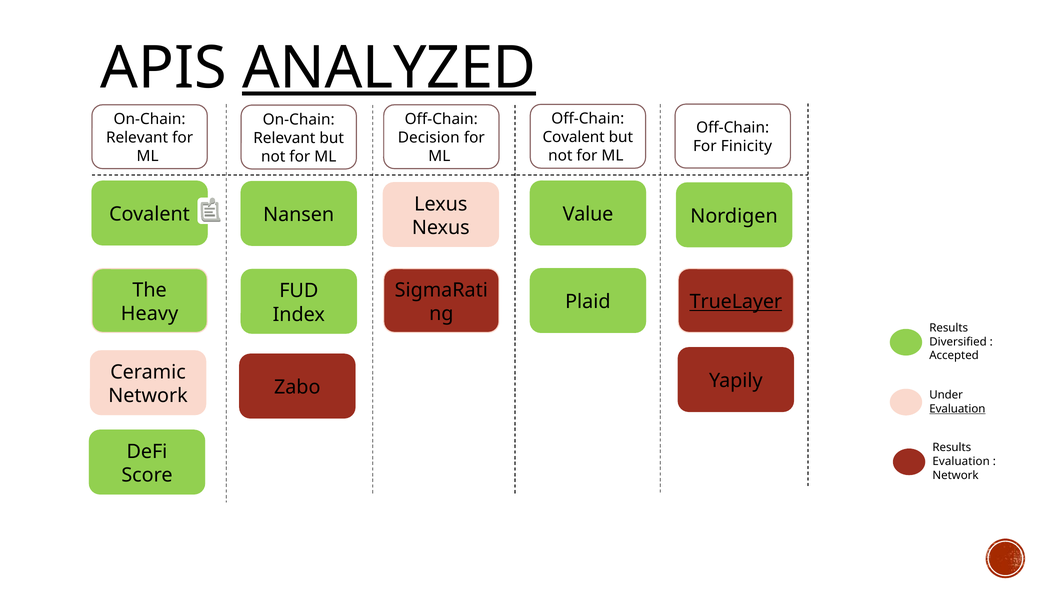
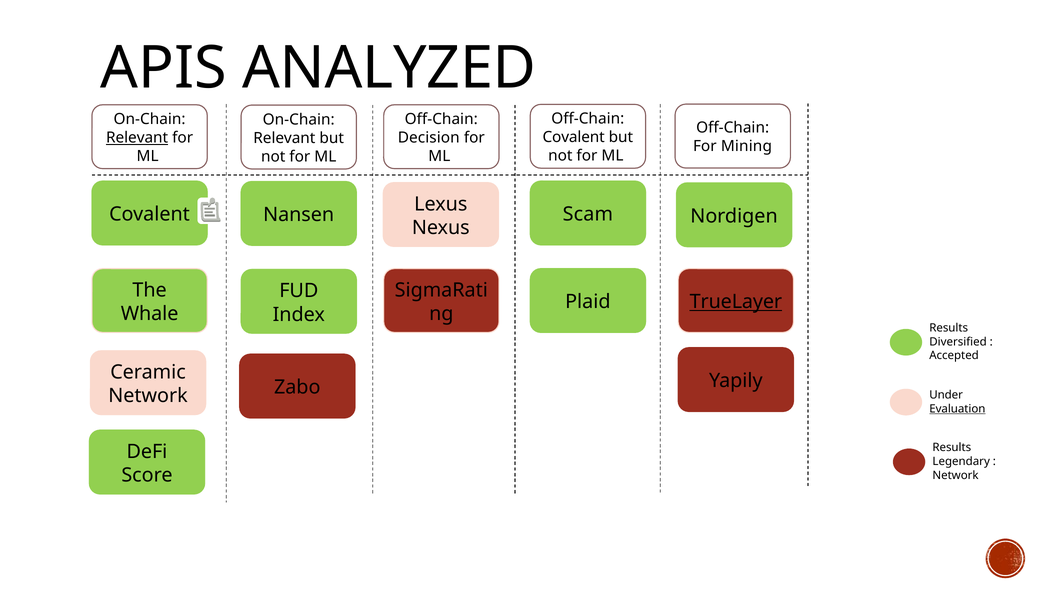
ANALYZED underline: present -> none (389, 68)
Relevant underline: none -> present (137, 138)
Finicity: Finicity -> Mining (746, 146)
Value: Value -> Scam (588, 214)
Heavy: Heavy -> Whale (150, 314)
Evaluation: Evaluation -> Legendary (961, 461)
